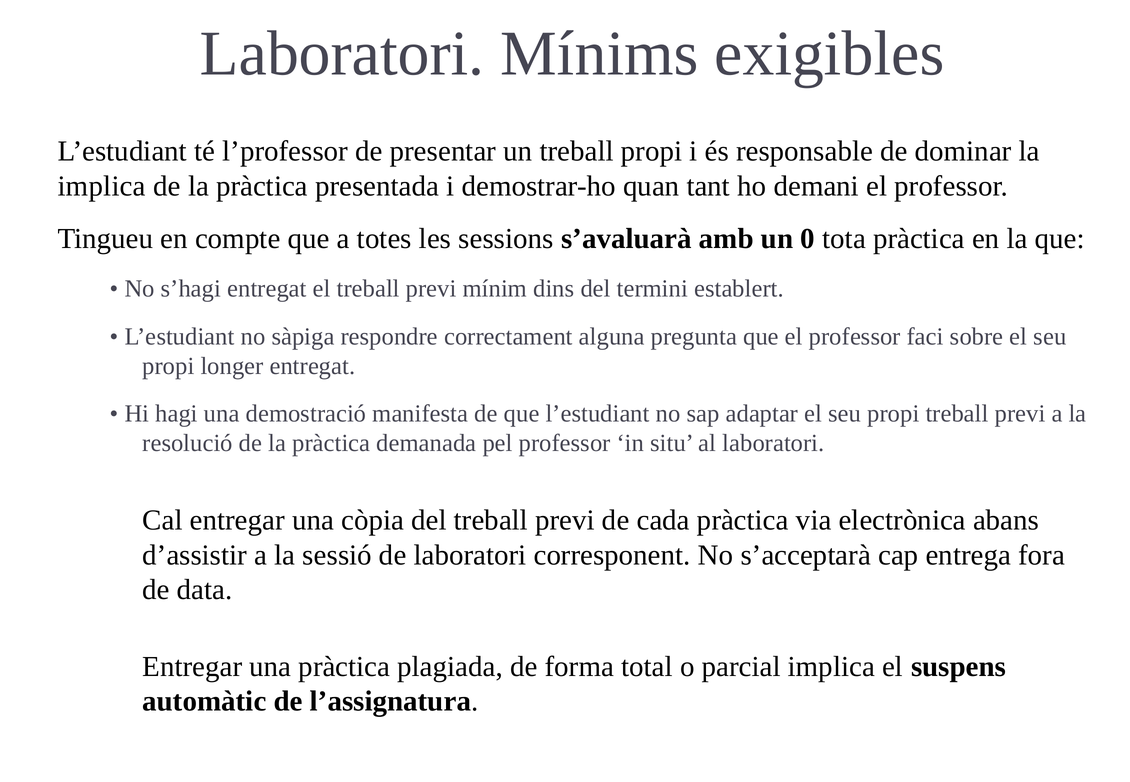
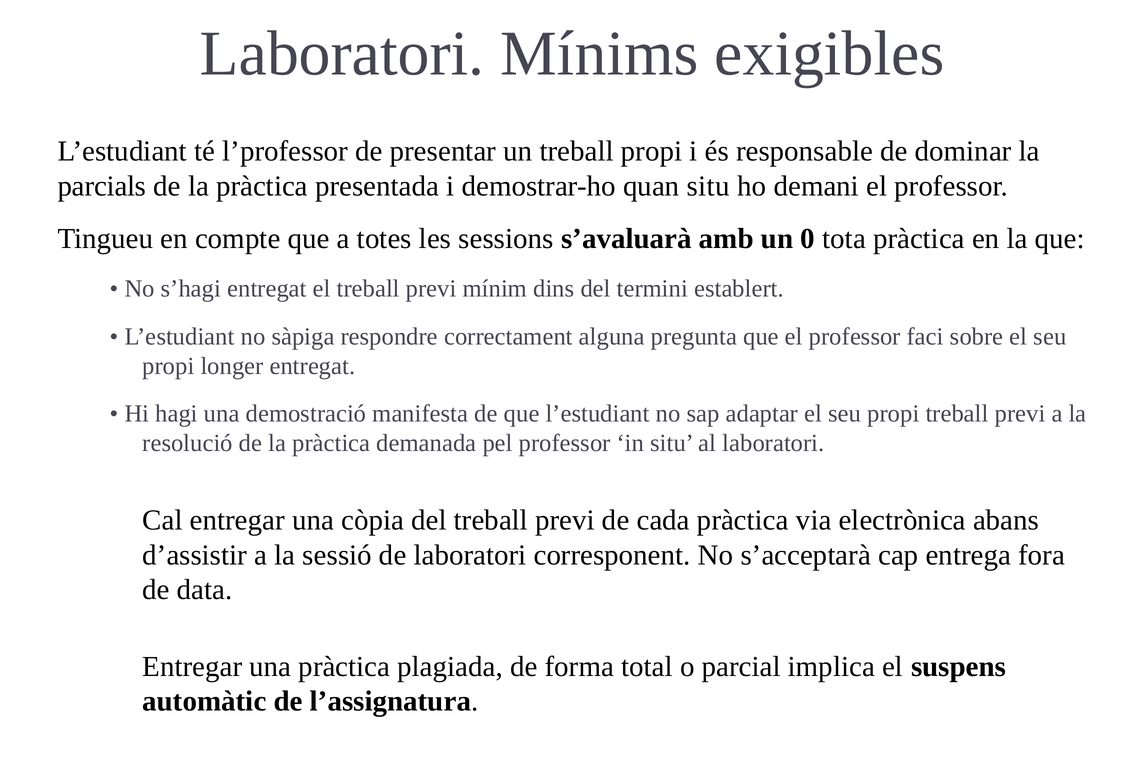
implica: implica -> parcials (102, 186)
quan tant: tant -> situ (708, 186)
